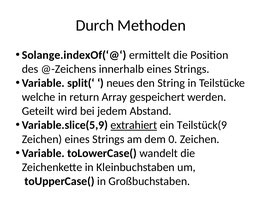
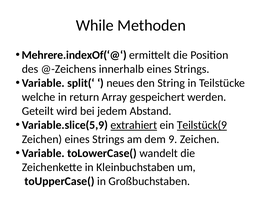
Durch: Durch -> While (95, 25)
Solange.indexOf(‘@‘: Solange.indexOf(‘@‘ -> Mehrere.indexOf(‘@‘ (74, 55)
Teilstück(9 underline: none -> present (202, 125)
0: 0 -> 9 (173, 139)
